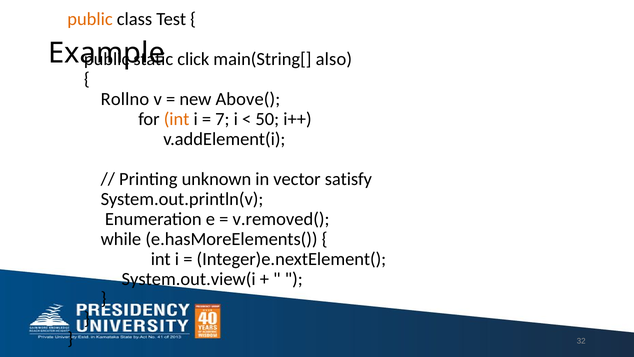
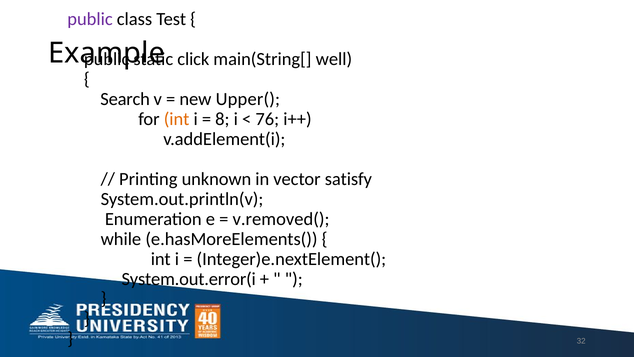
public colour: orange -> purple (90, 19)
also: also -> well (334, 59)
Rollno: Rollno -> Search (125, 99)
Above(: Above( -> Upper( (248, 99)
7: 7 -> 8 (222, 119)
50: 50 -> 76 (267, 119)
System.out.view(i: System.out.view(i -> System.out.error(i (189, 279)
